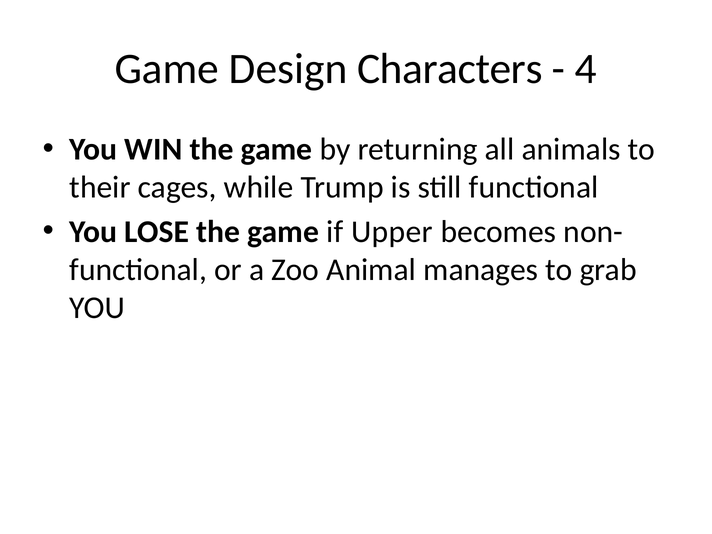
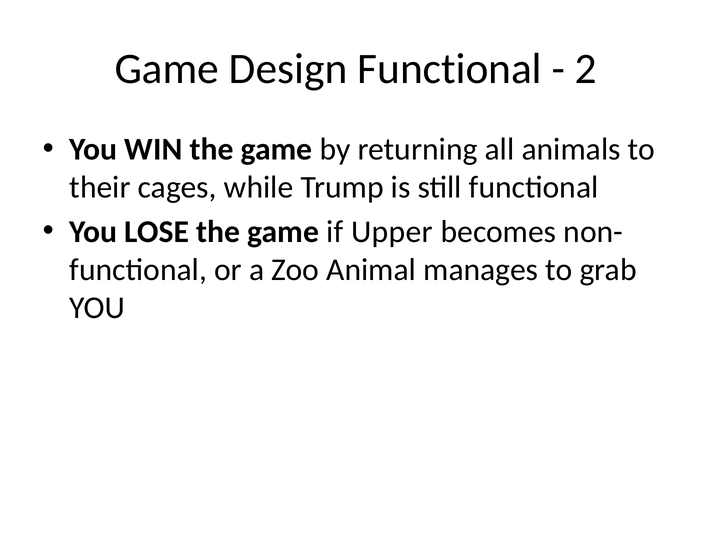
Design Characters: Characters -> Functional (450, 69)
4: 4 -> 2 (586, 69)
